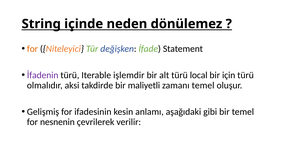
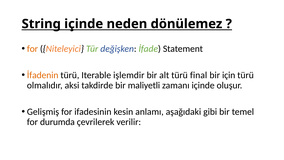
İfadenin colour: purple -> orange (43, 75)
local: local -> final (199, 75)
zamanı temel: temel -> içinde (203, 85)
nesnenin: nesnenin -> durumda (57, 122)
